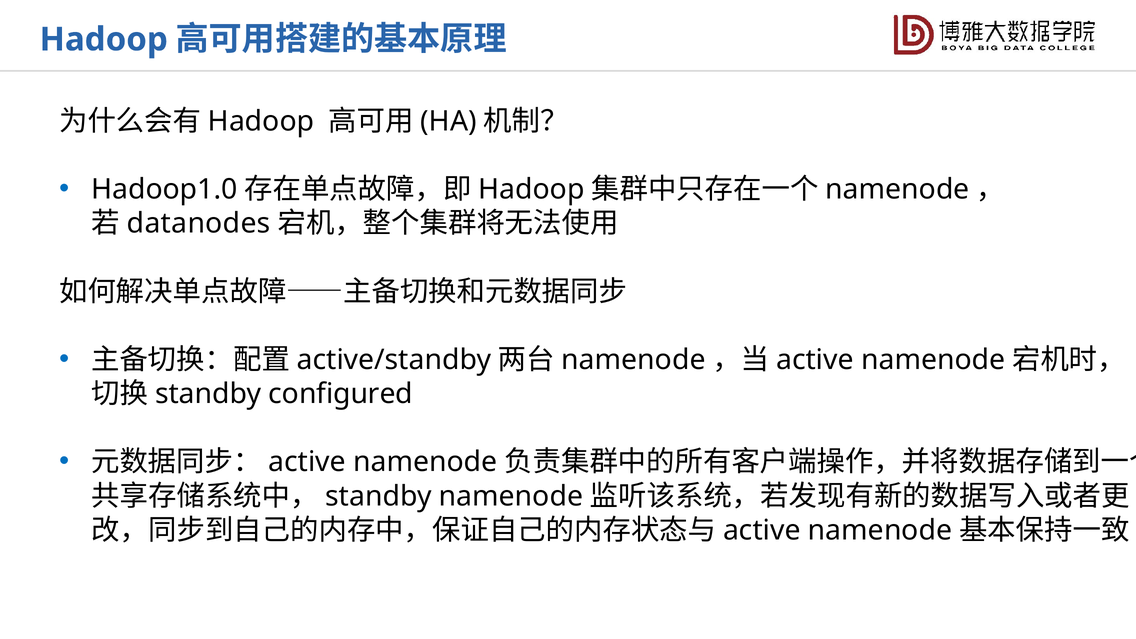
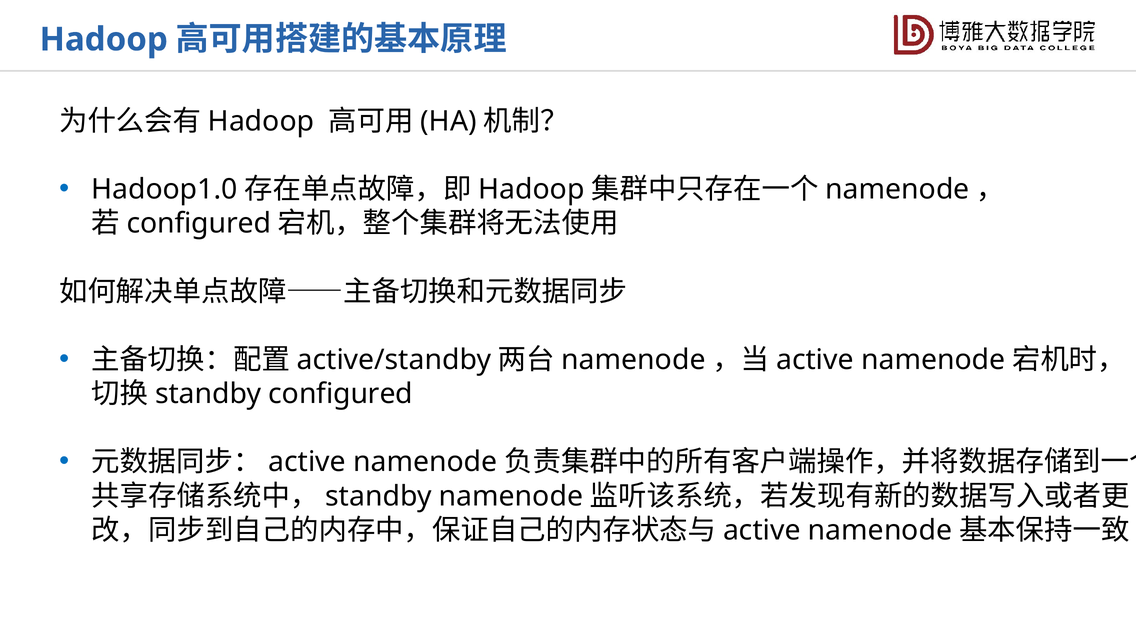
datanodes: datanodes -> configured (199, 224)
